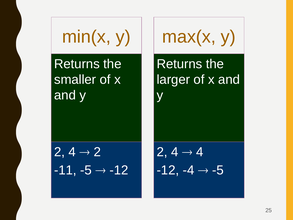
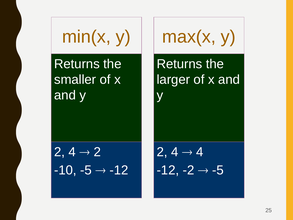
-11: -11 -> -10 (65, 170)
-4: -4 -> -2 (189, 170)
